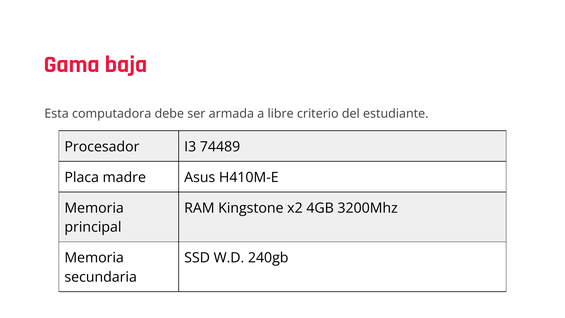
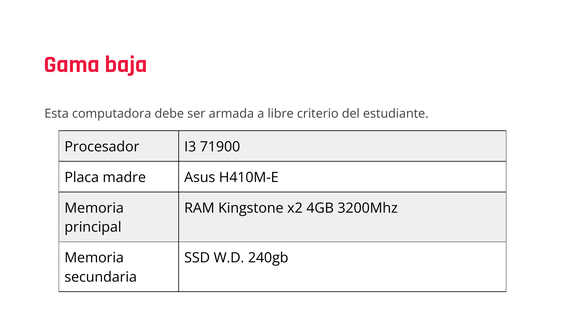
74489: 74489 -> 71900 (220, 147)
